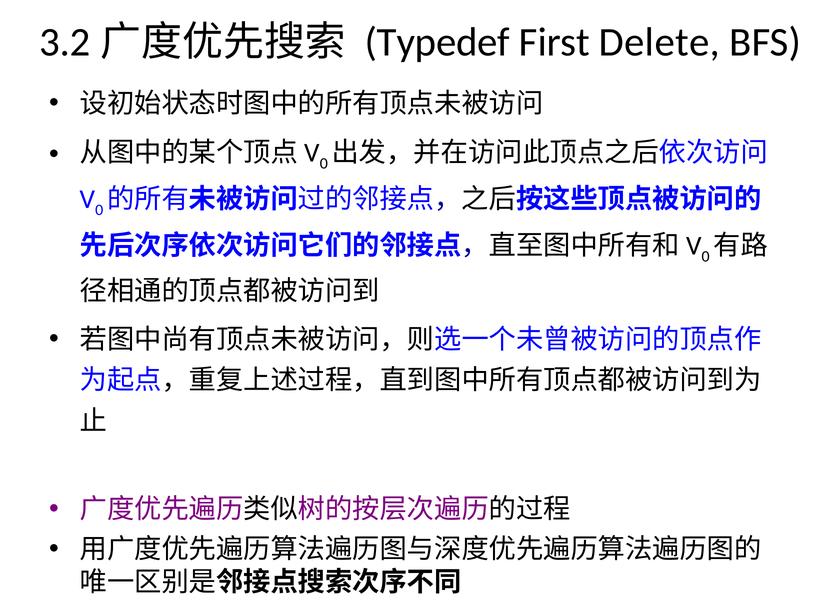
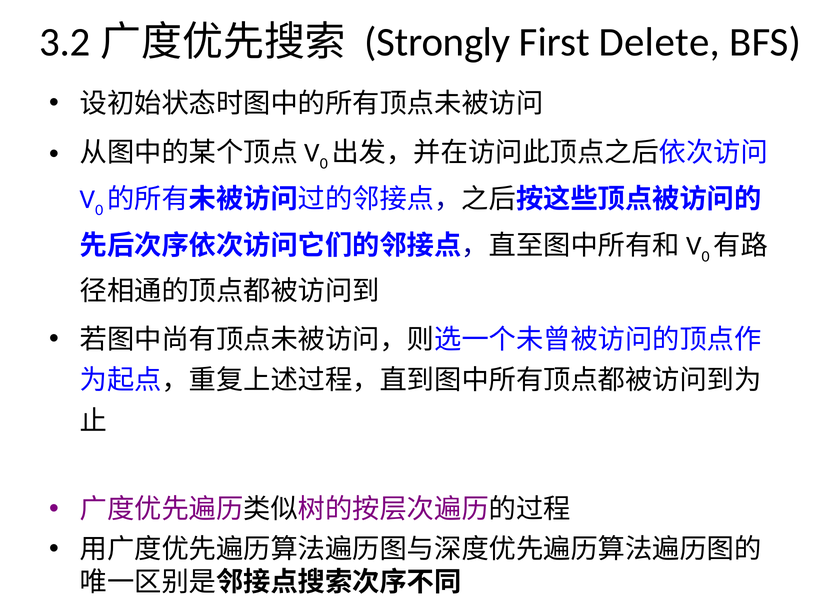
Typedef: Typedef -> Strongly (437, 42)
